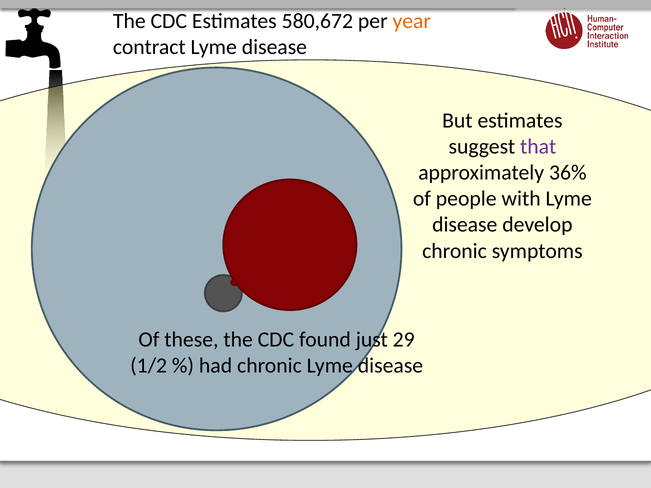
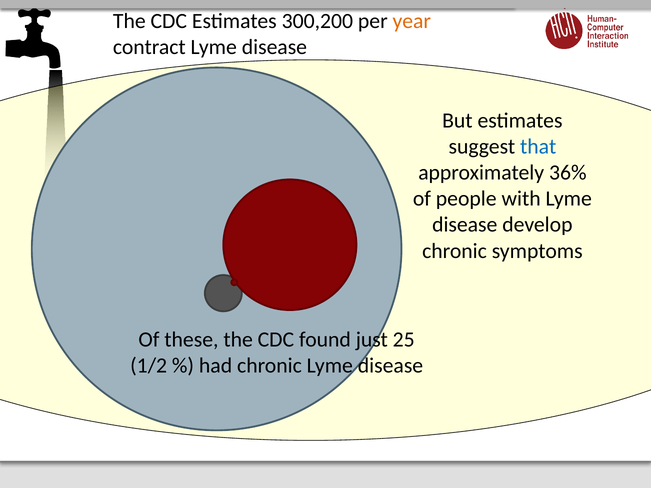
580,672: 580,672 -> 300,200 (317, 21)
that colour: purple -> blue (538, 147)
29: 29 -> 25 (404, 340)
